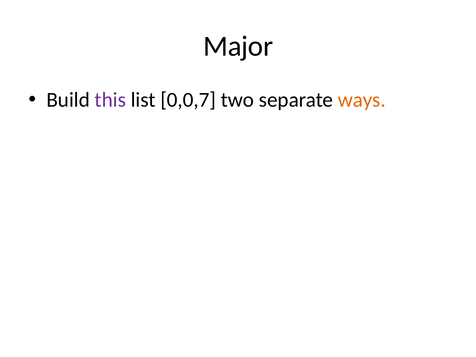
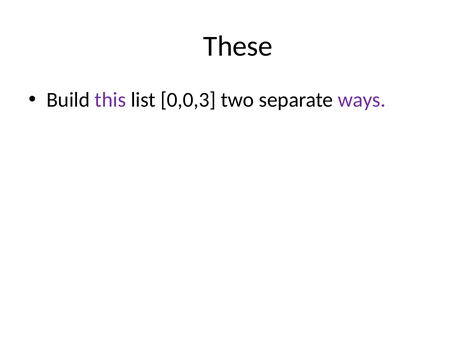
Major: Major -> These (238, 46)
0,0,7: 0,0,7 -> 0,0,3 (188, 100)
ways colour: orange -> purple (362, 100)
